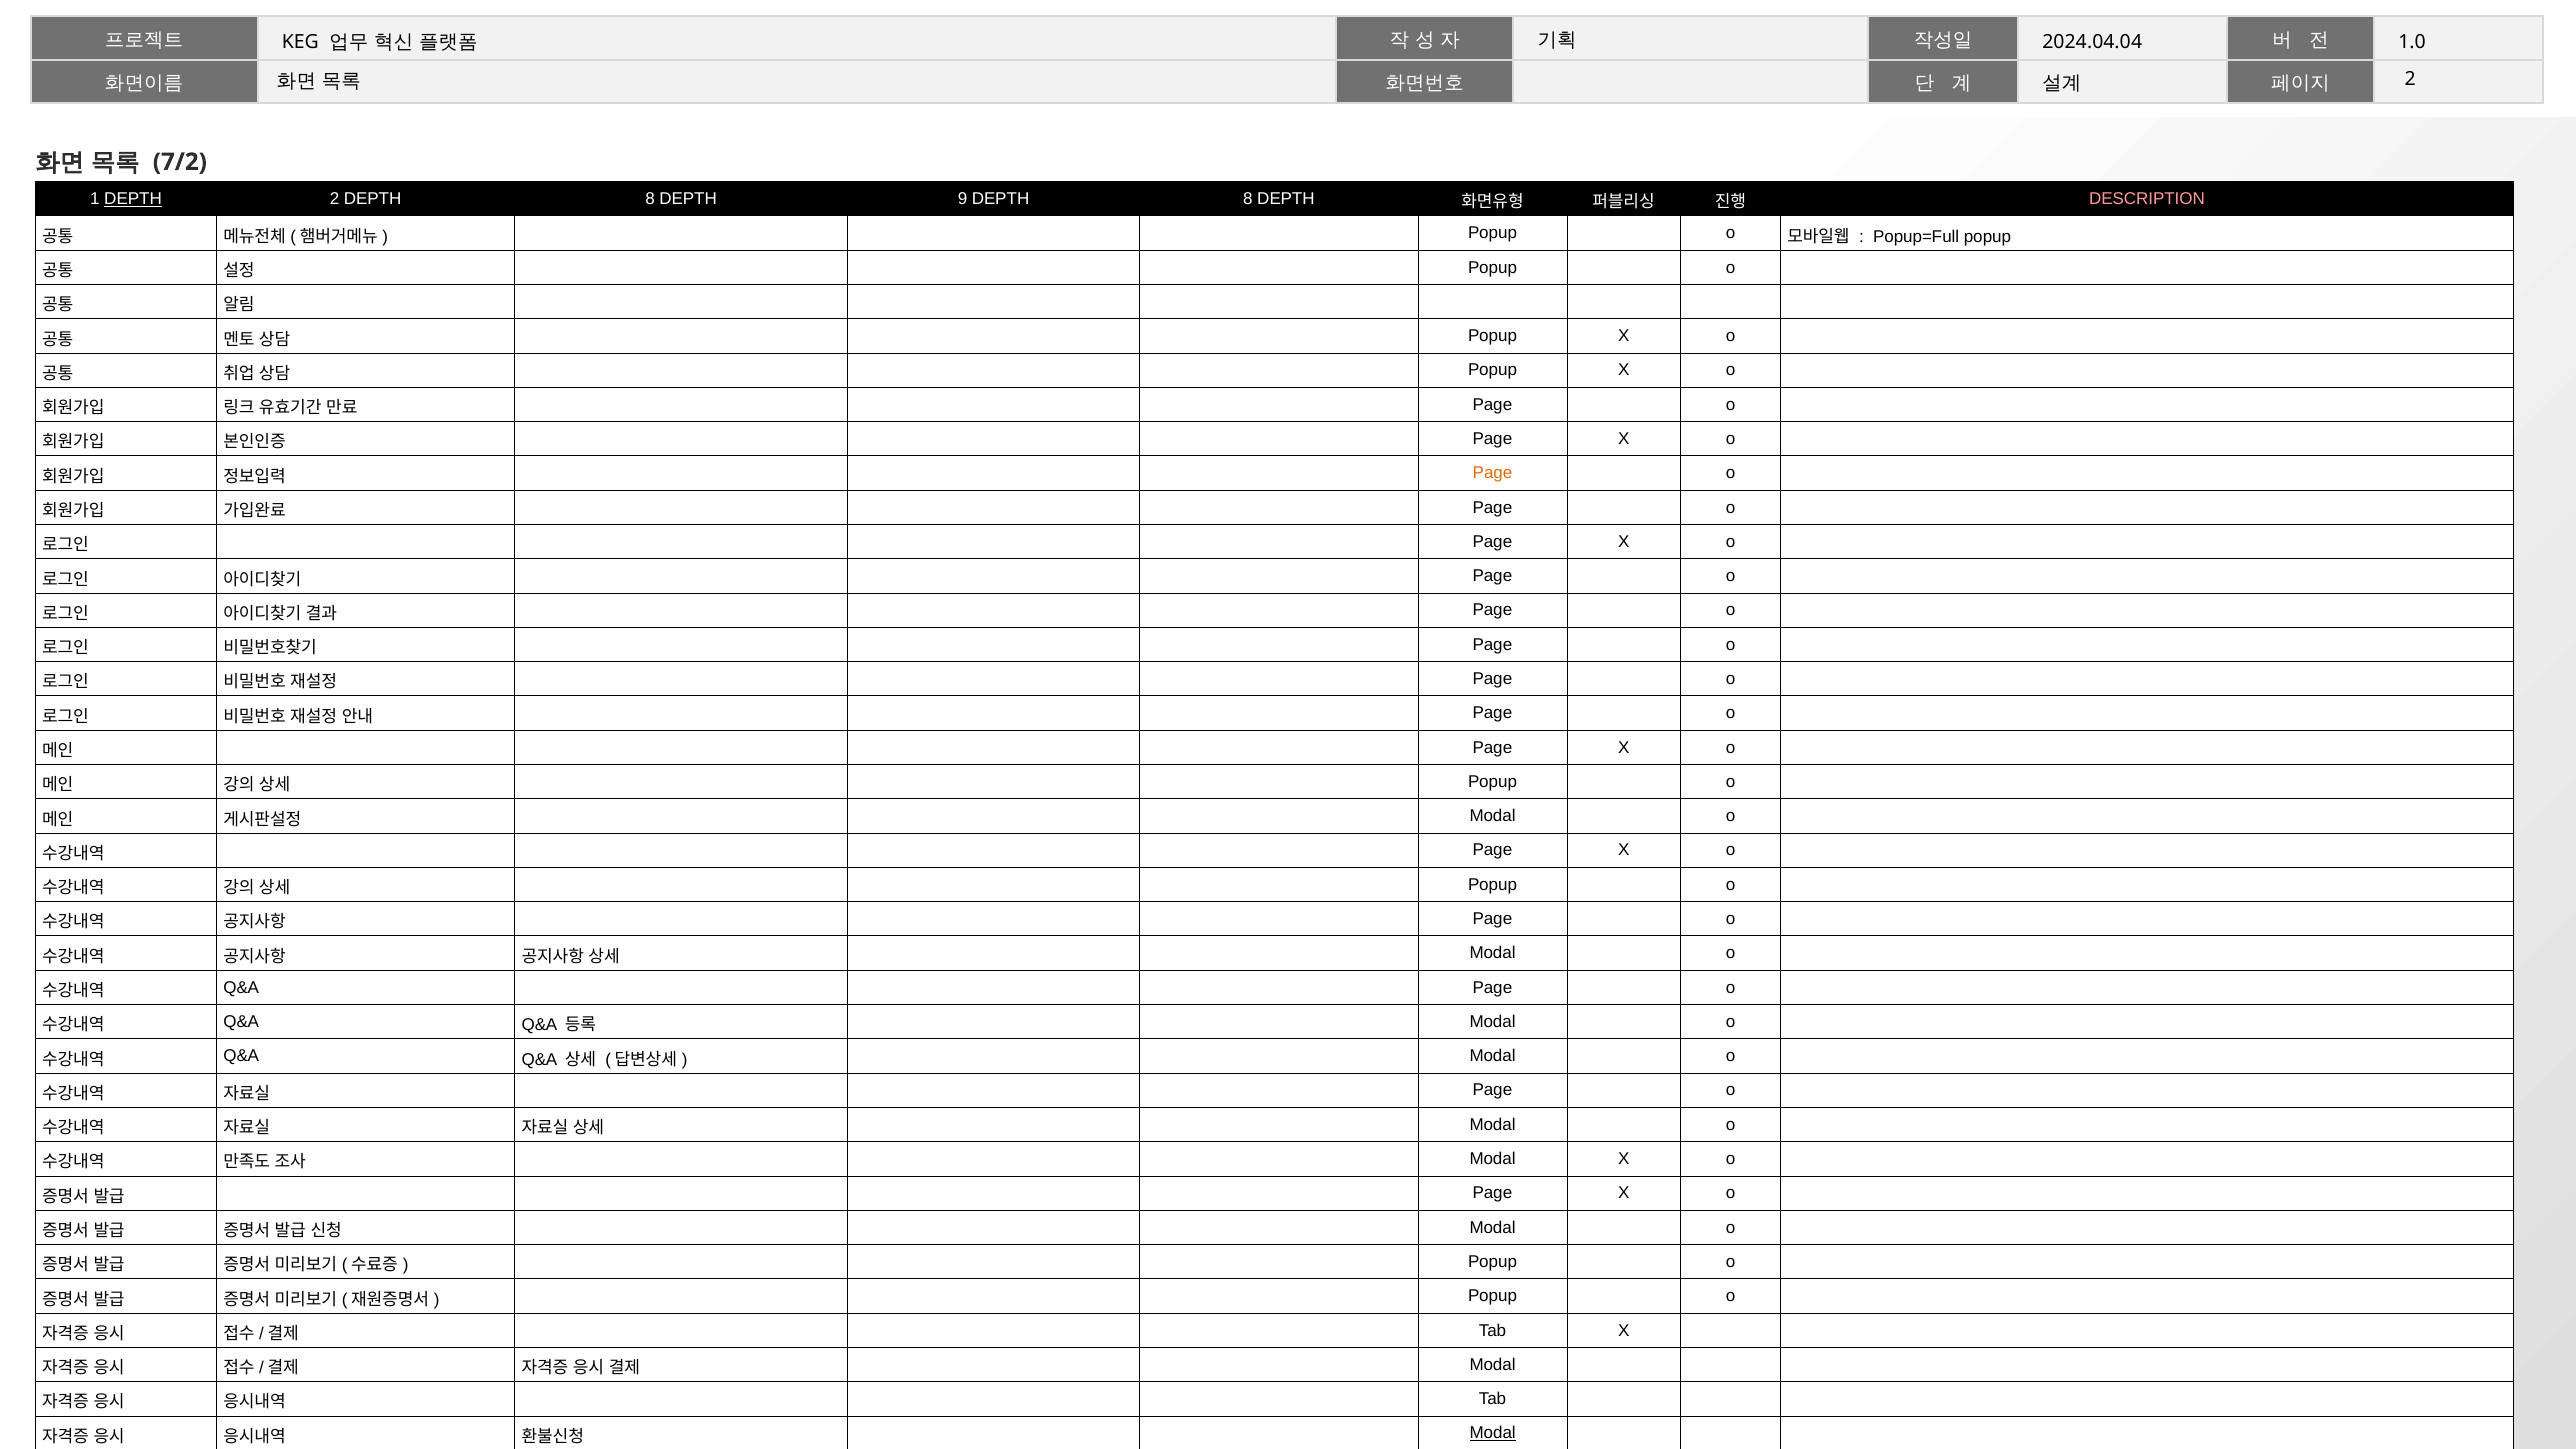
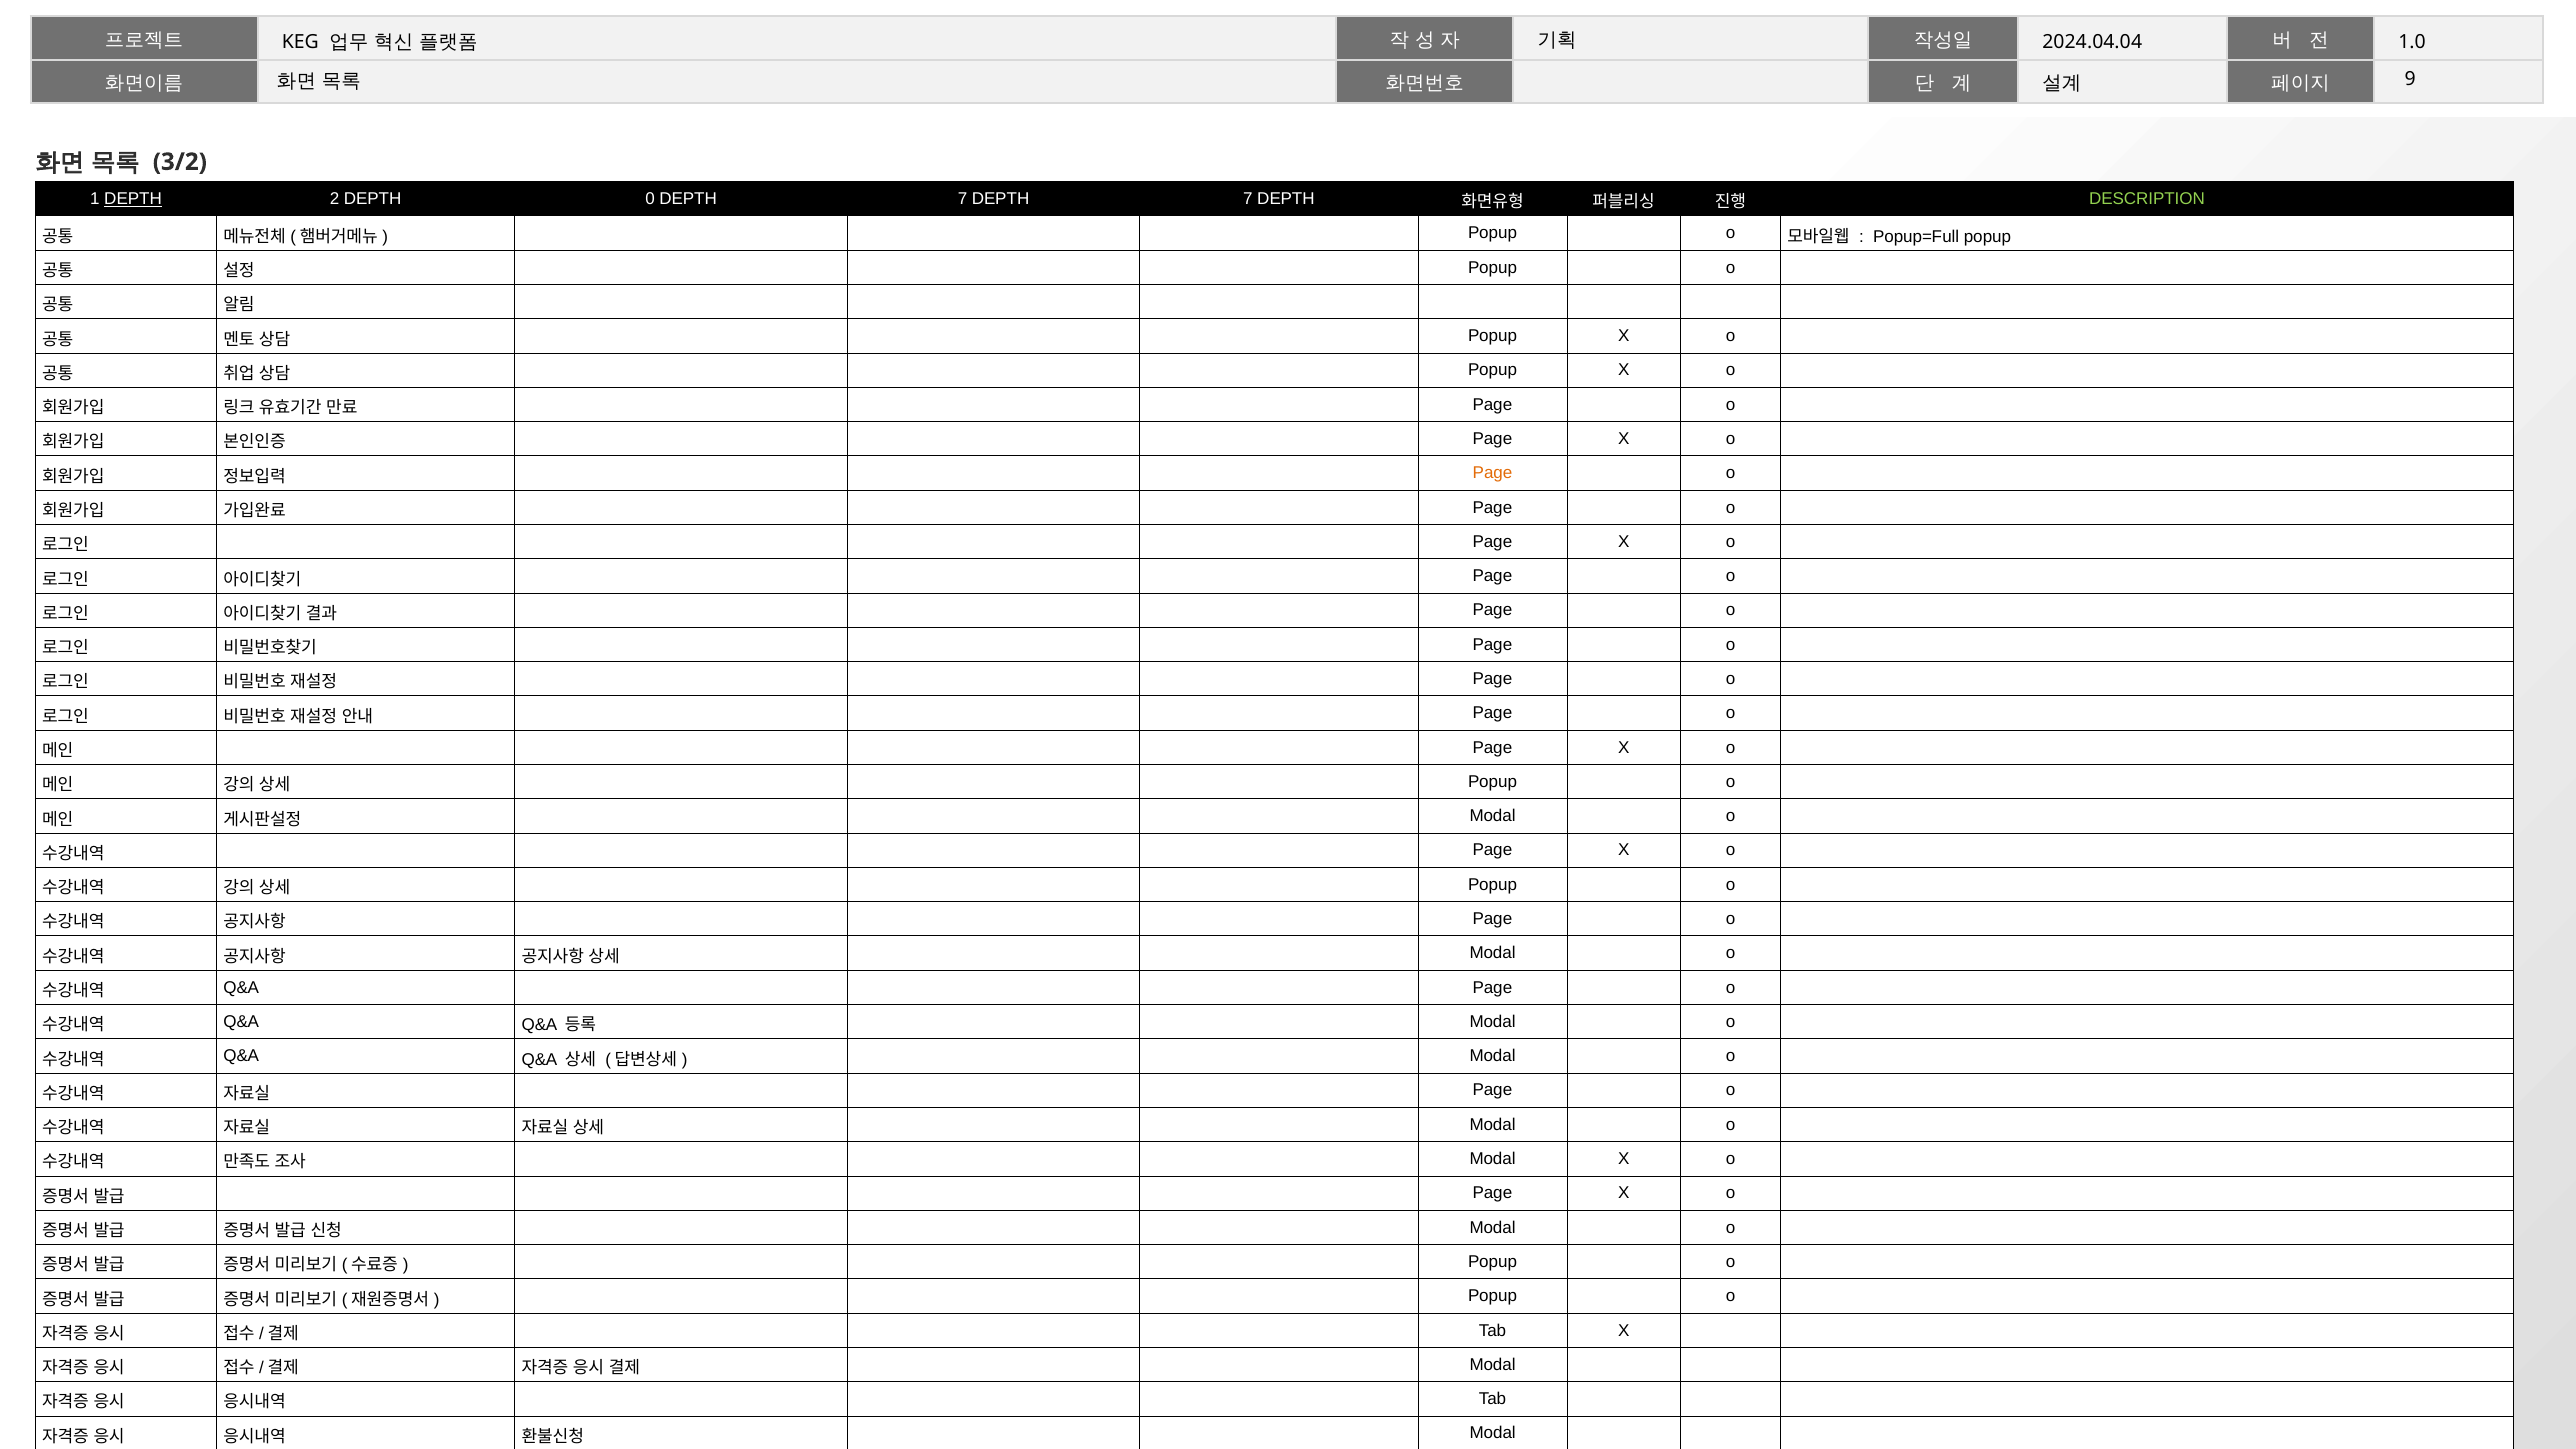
2: 2 -> 9 (2410, 79)
7/2: 7/2 -> 3/2 (180, 162)
2 DEPTH 8: 8 -> 0 (650, 199)
9: 9 -> 7 (963, 199)
8: 8 -> 7 (1248, 199)
DESCRIPTION colour: pink -> light green (2147, 199)
Modal underline: present -> none (1493, 1433)
